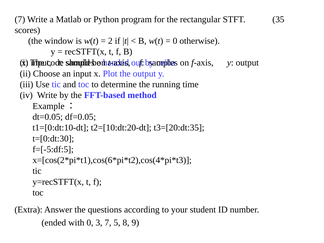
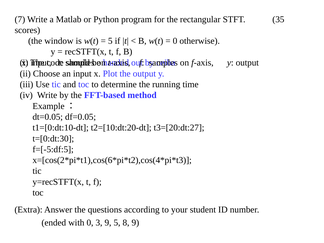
2: 2 -> 5 (110, 41)
t3=[20:dt:35: t3=[20:dt:35 -> t3=[20:dt:27 (179, 128)
3 7: 7 -> 9 (108, 223)
